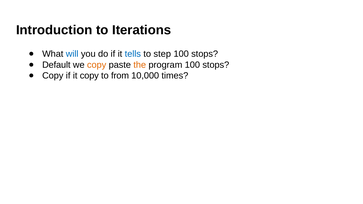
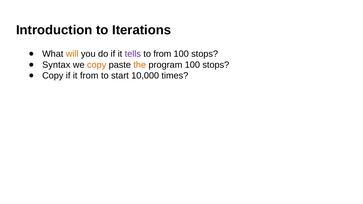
will colour: blue -> orange (72, 54)
tells colour: blue -> purple (133, 54)
to step: step -> from (162, 54)
Default: Default -> Syntax (56, 65)
it copy: copy -> from (89, 76)
from: from -> start (120, 76)
